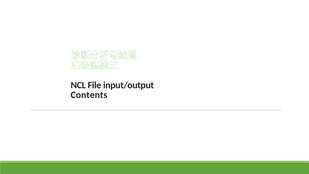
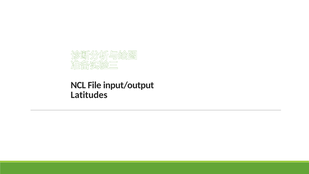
Contents: Contents -> Latitudes (89, 95)
